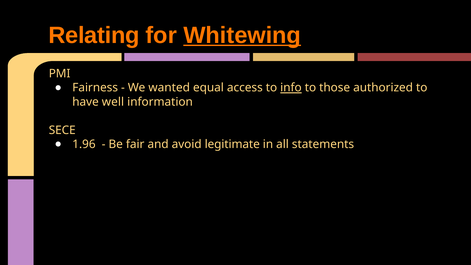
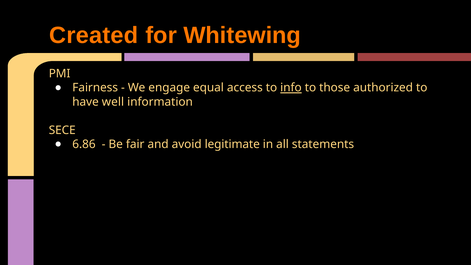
Relating: Relating -> Created (94, 35)
Whitewing underline: present -> none (242, 35)
wanted: wanted -> engage (169, 88)
1.96: 1.96 -> 6.86 (84, 144)
